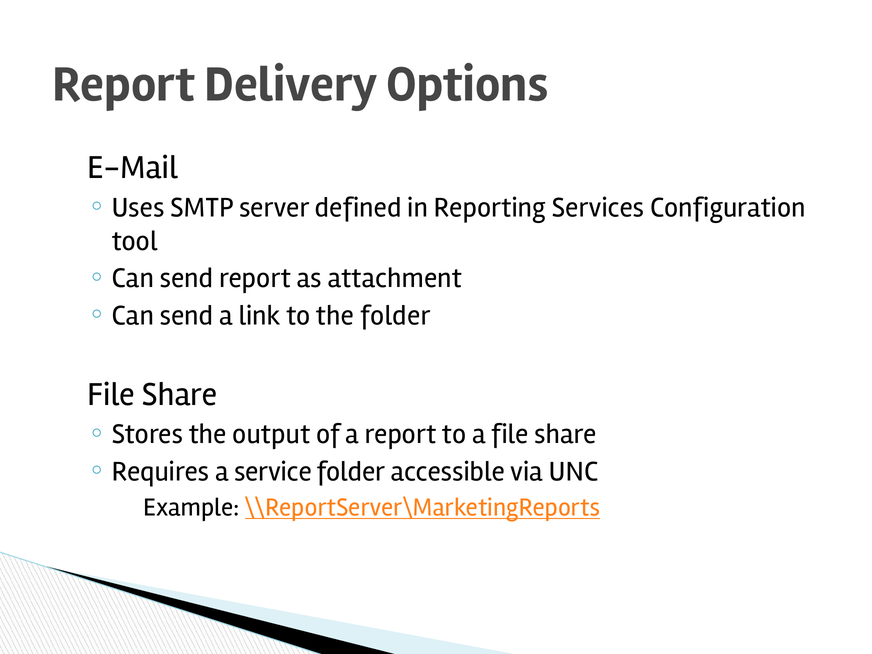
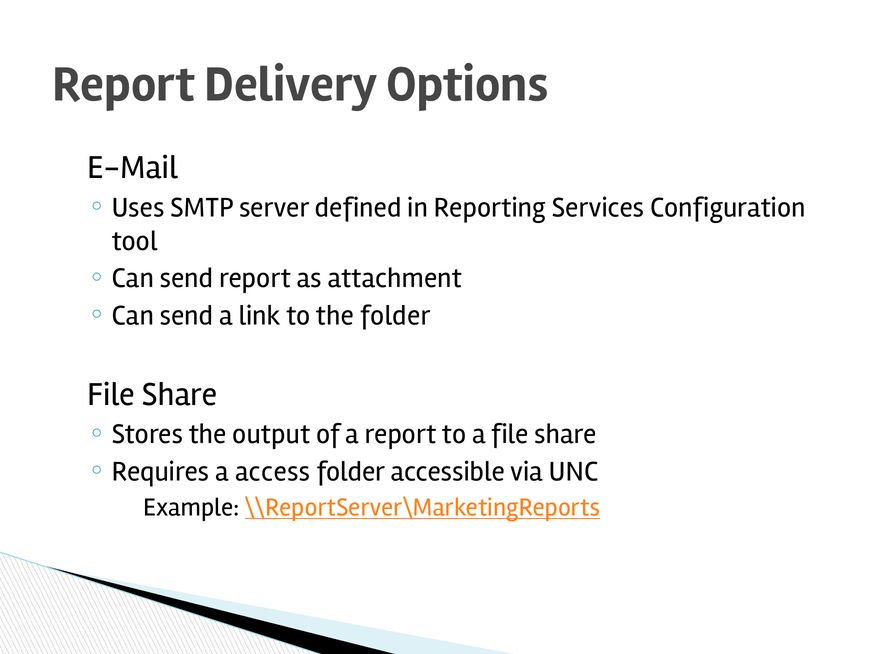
service: service -> access (273, 472)
